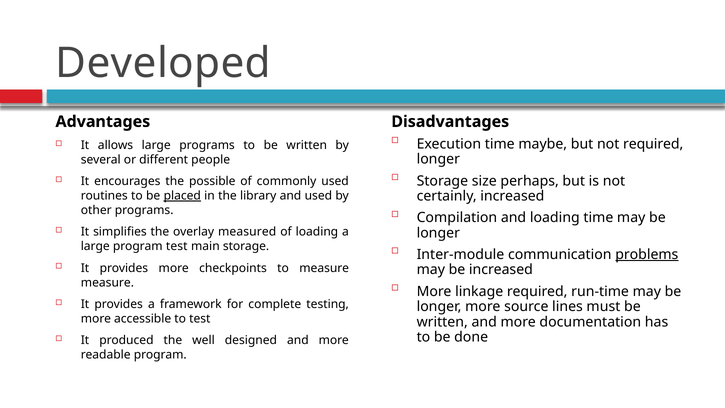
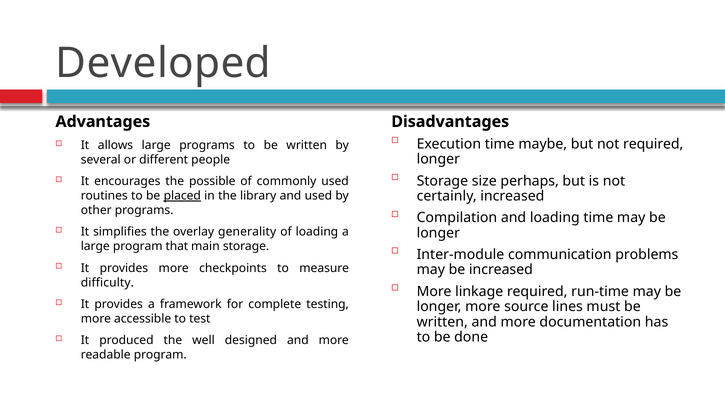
measured: measured -> generality (247, 232)
program test: test -> that (177, 246)
problems underline: present -> none (647, 254)
measure: measure -> difficulty (107, 282)
